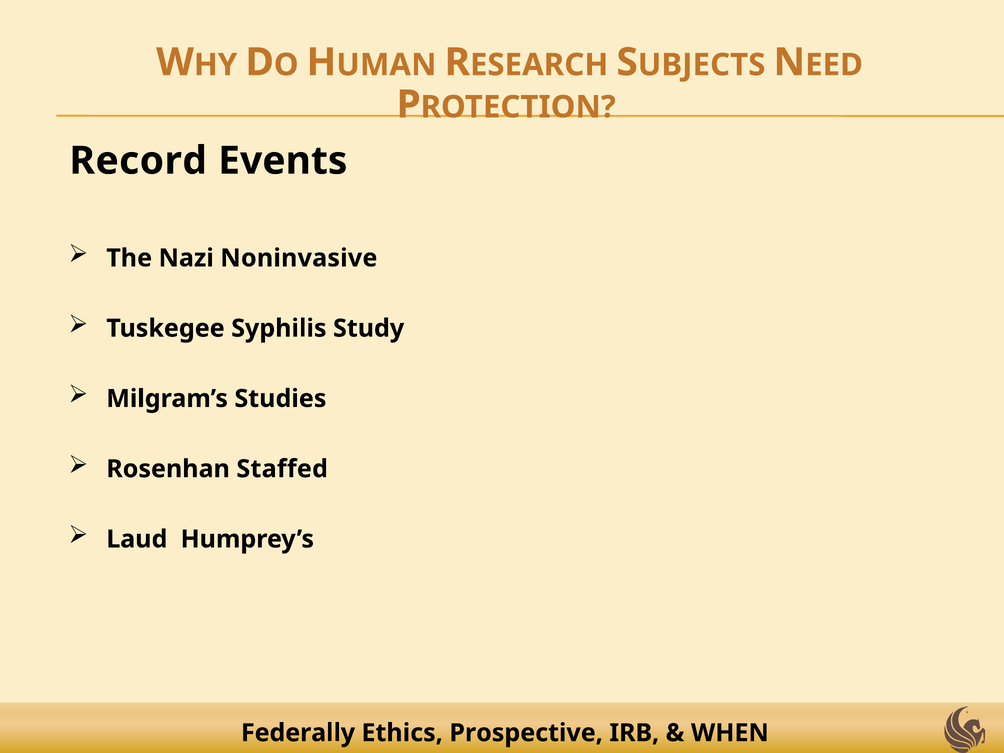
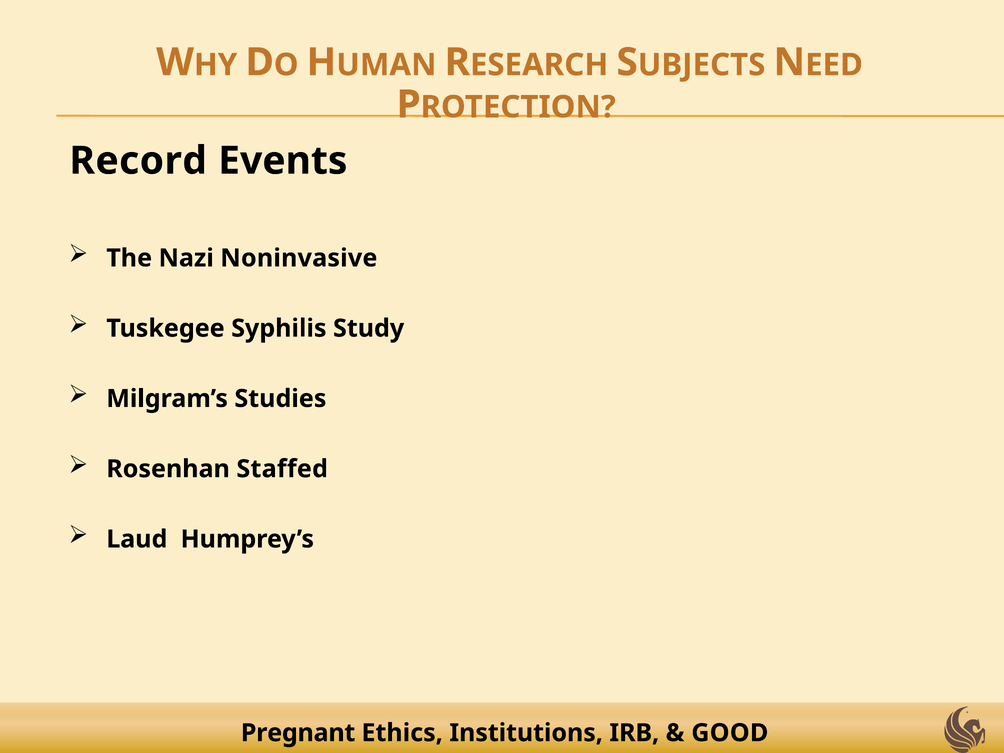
Federally: Federally -> Pregnant (298, 733)
Prospective: Prospective -> Institutions (526, 733)
WHEN: WHEN -> GOOD (730, 733)
